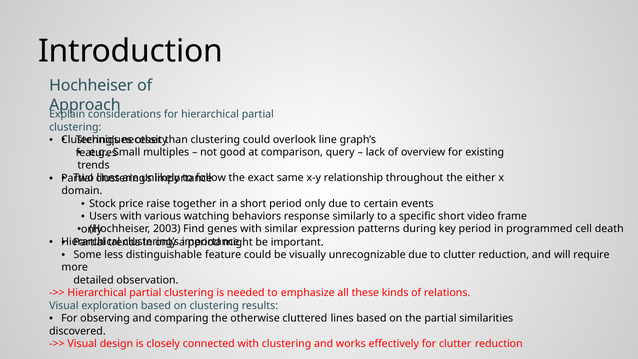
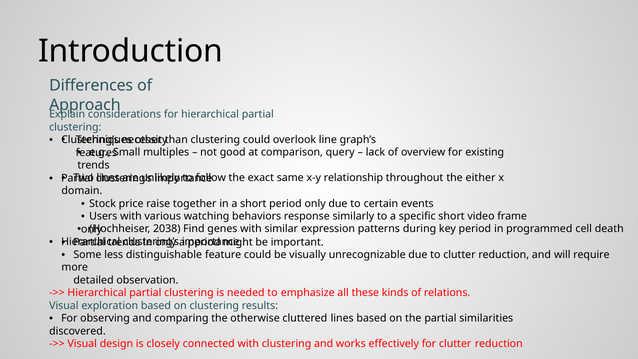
Hochheiser: Hochheiser -> Differences (91, 86)
2003: 2003 -> 2038 (167, 229)
